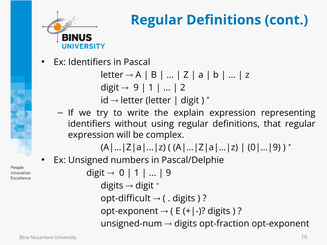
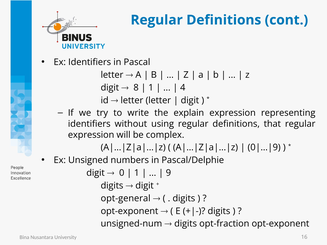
9: 9 -> 8 (136, 88)
2: 2 -> 4 (183, 88)
opt-difficult: opt-difficult -> opt-general (126, 199)
